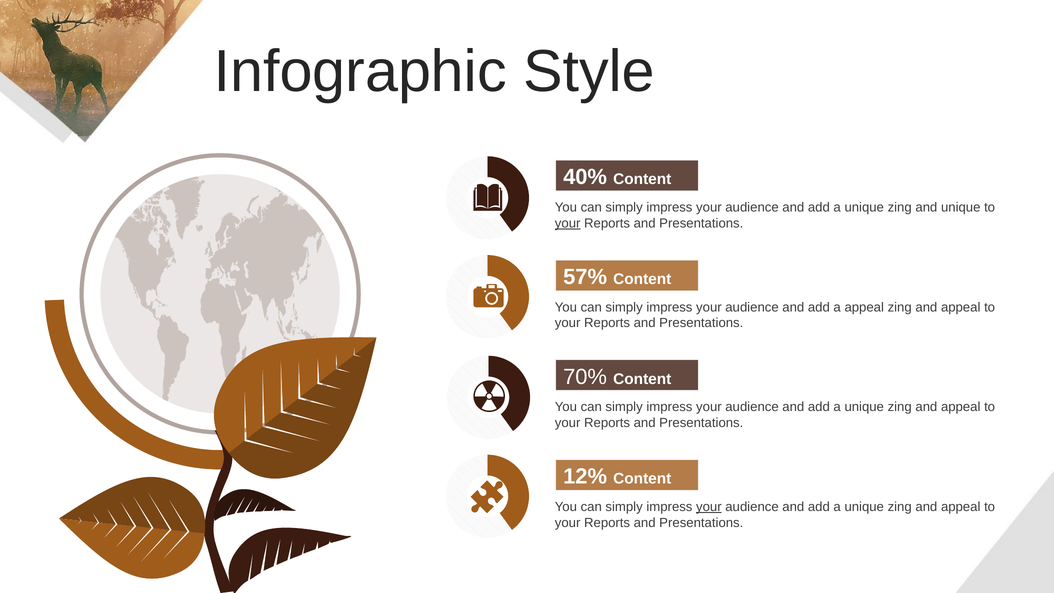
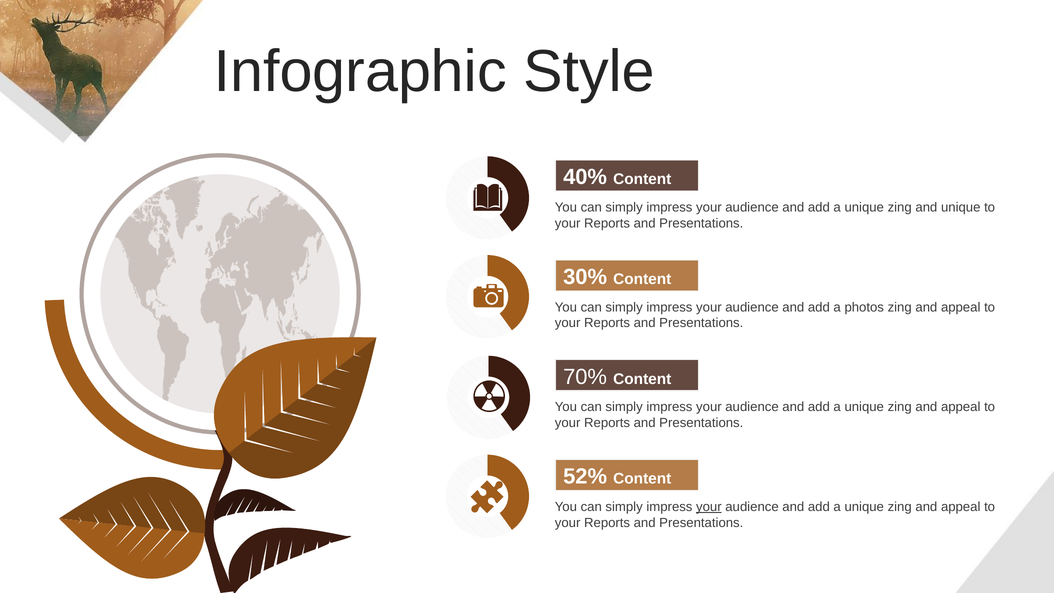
your underline: present -> none (568, 223)
57%: 57% -> 30% (585, 277)
a appeal: appeal -> photos (864, 307)
12%: 12% -> 52% (585, 476)
